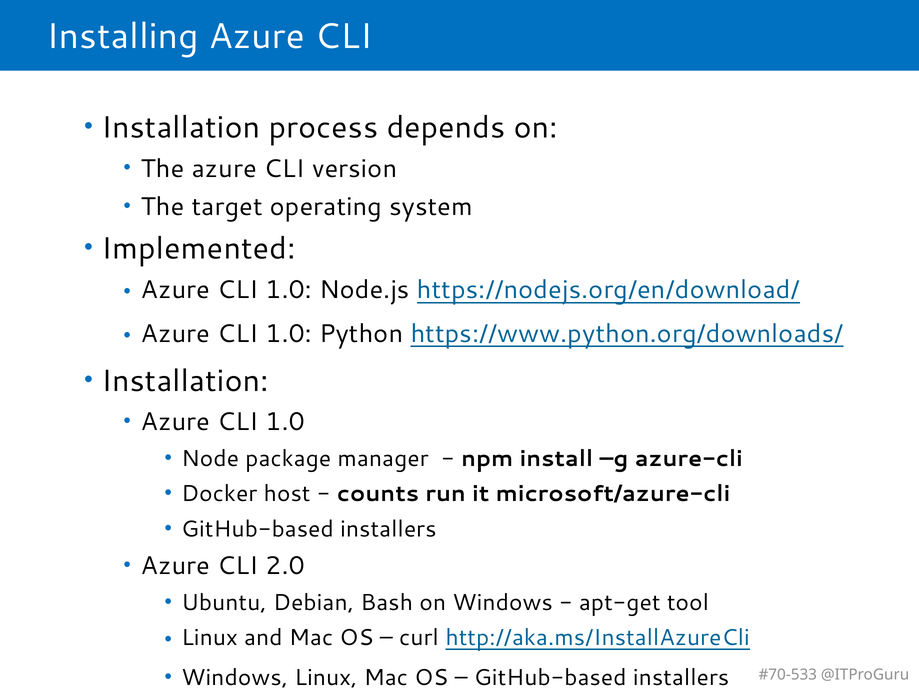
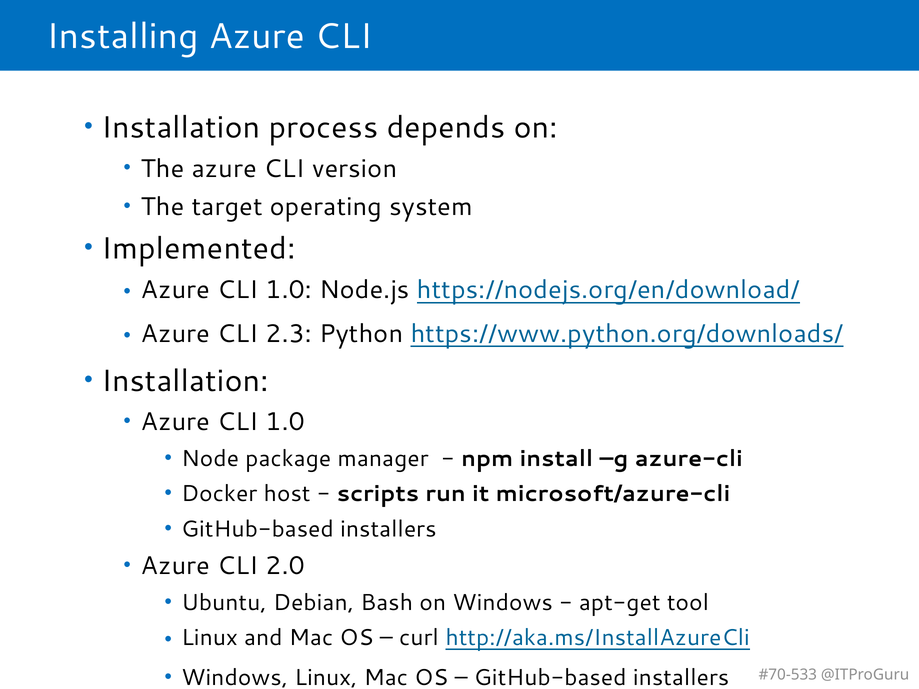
1.0: 1.0 -> 2.3 (289, 334)
counts: counts -> scripts (378, 494)
